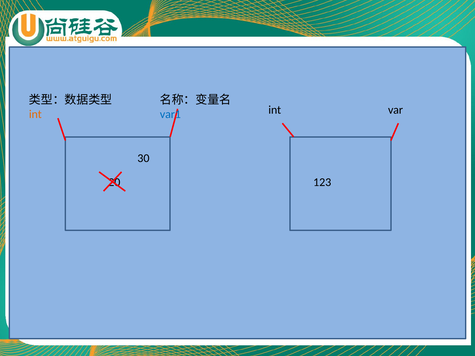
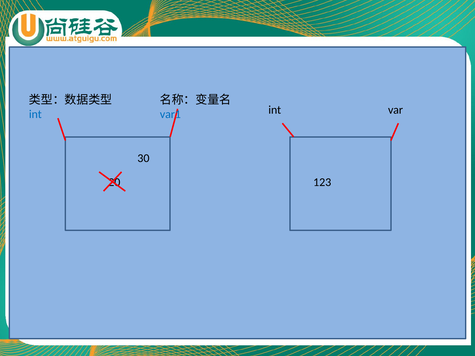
int colour: orange -> blue (35, 114)
